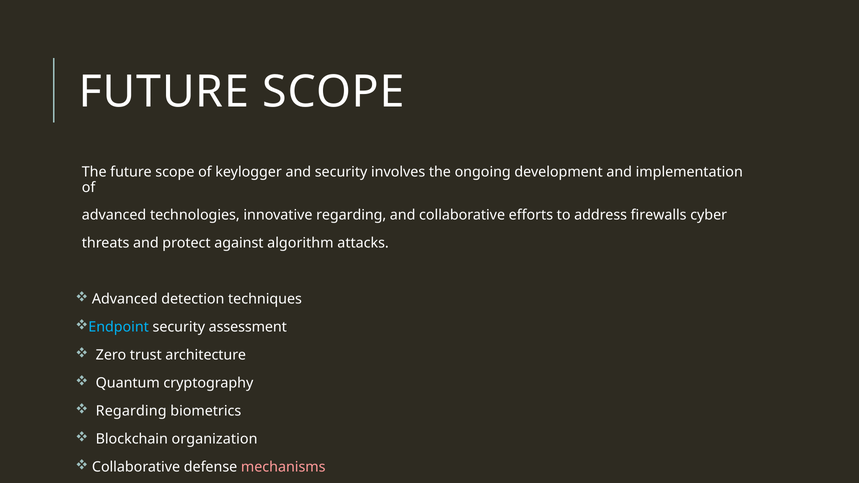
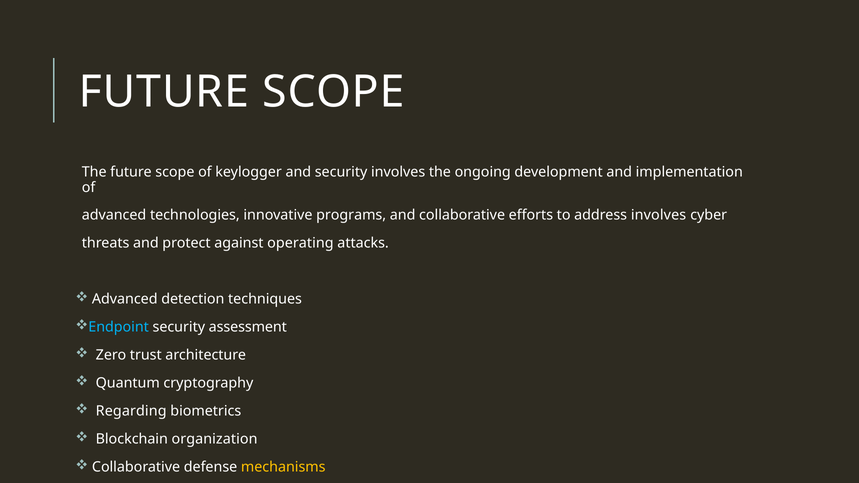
innovative regarding: regarding -> programs (351, 215)
address firewalls: firewalls -> involves (659, 215)
algorithm: algorithm -> operating (300, 243)
mechanisms colour: pink -> yellow (283, 467)
